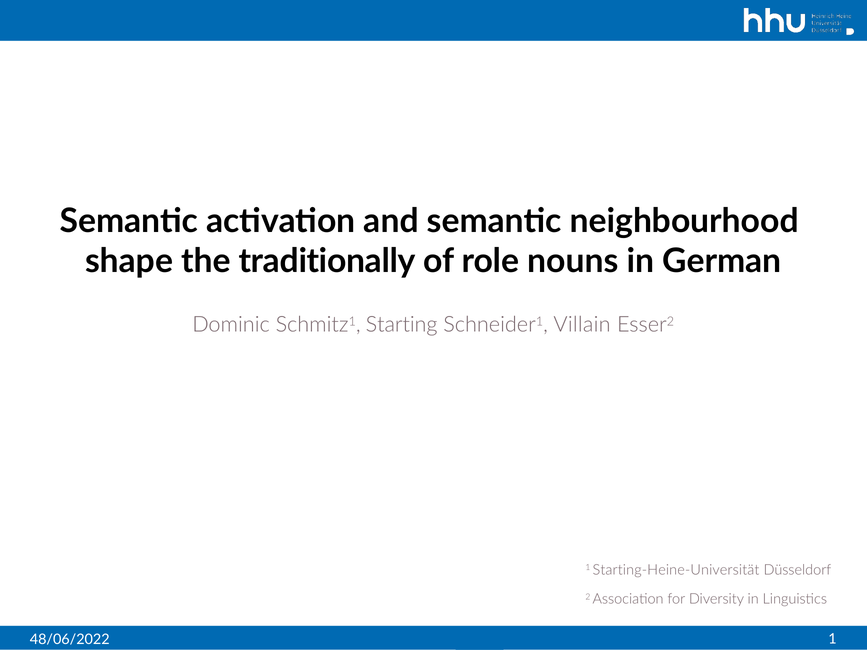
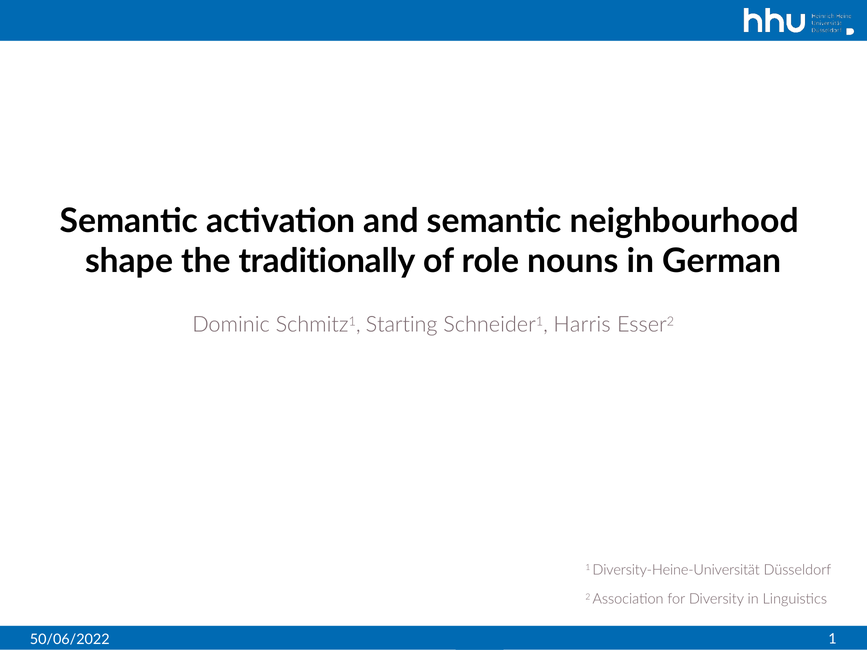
Villain: Villain -> Harris (582, 325)
Starting-Heine-Universität: Starting-Heine-Universität -> Diversity-Heine-Universität (676, 570)
48/06/2022: 48/06/2022 -> 50/06/2022 (70, 640)
